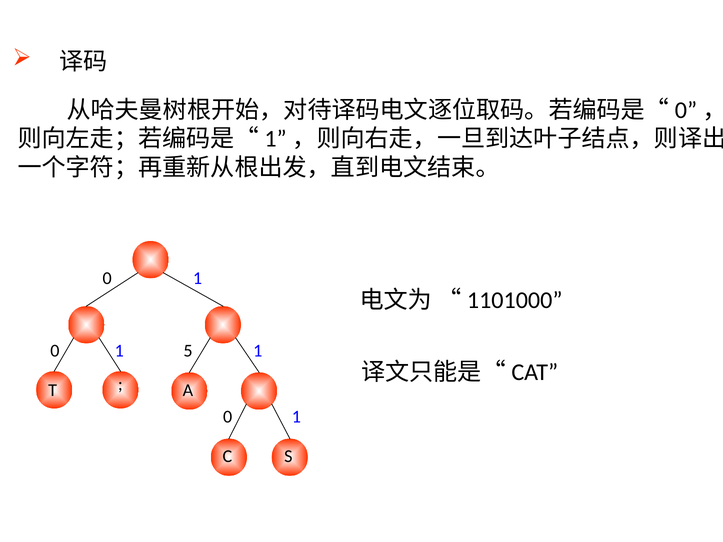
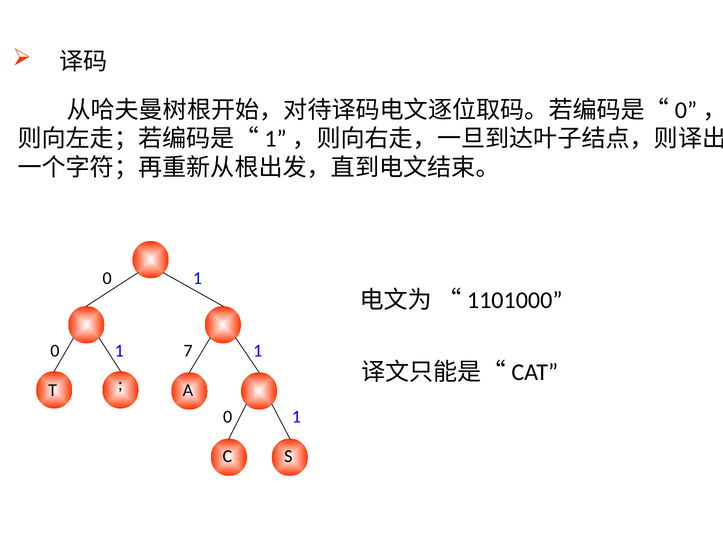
5: 5 -> 7 (188, 351)
